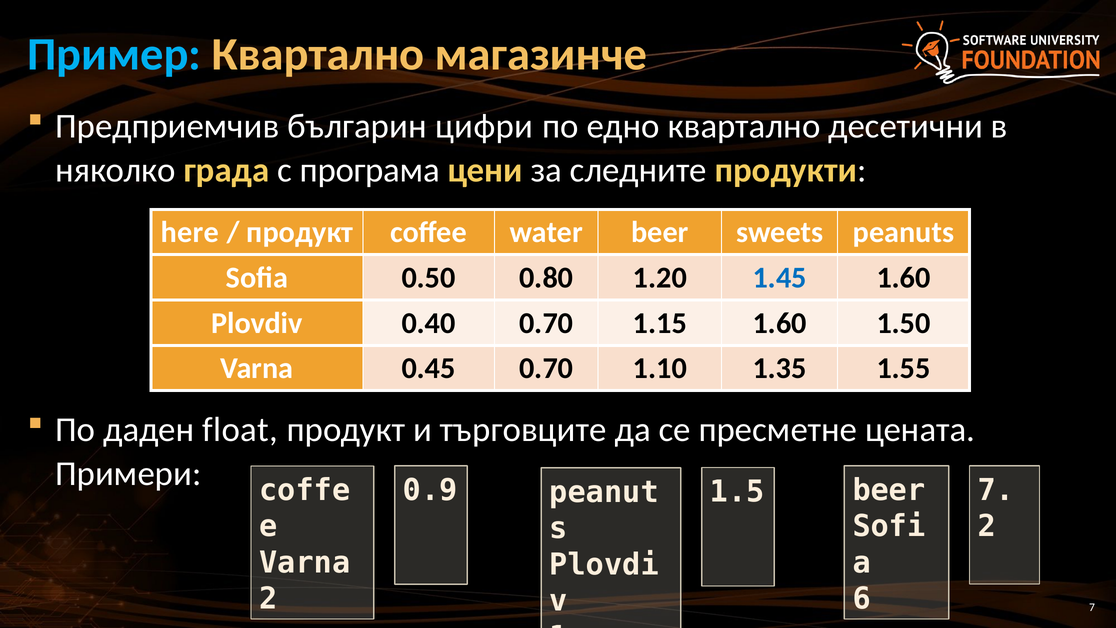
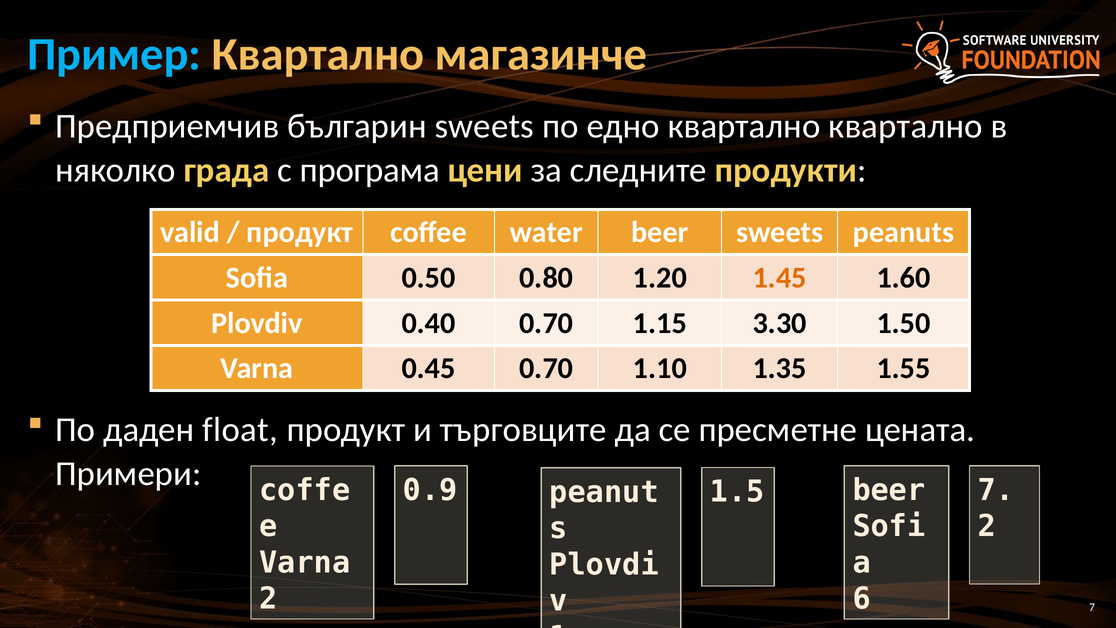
българин цифри: цифри -> sweets (484, 126)
квартално десетични: десетични -> квартално (905, 126)
here: here -> valid (190, 232)
1.45 colour: blue -> orange (780, 278)
1.15 1.60: 1.60 -> 3.30 (780, 323)
